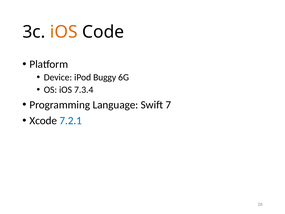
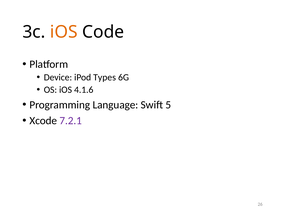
Buggy: Buggy -> Types (105, 77)
7.3.4: 7.3.4 -> 4.1.6 (84, 90)
7: 7 -> 5 (168, 105)
7.2.1 colour: blue -> purple (71, 121)
